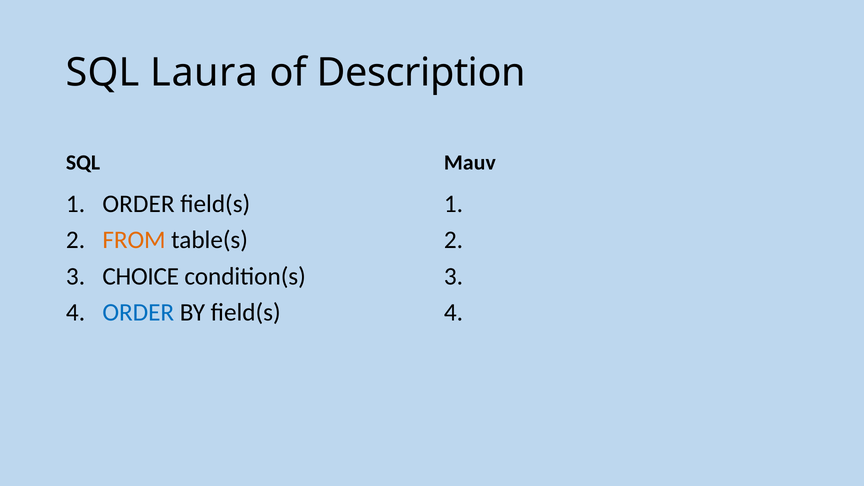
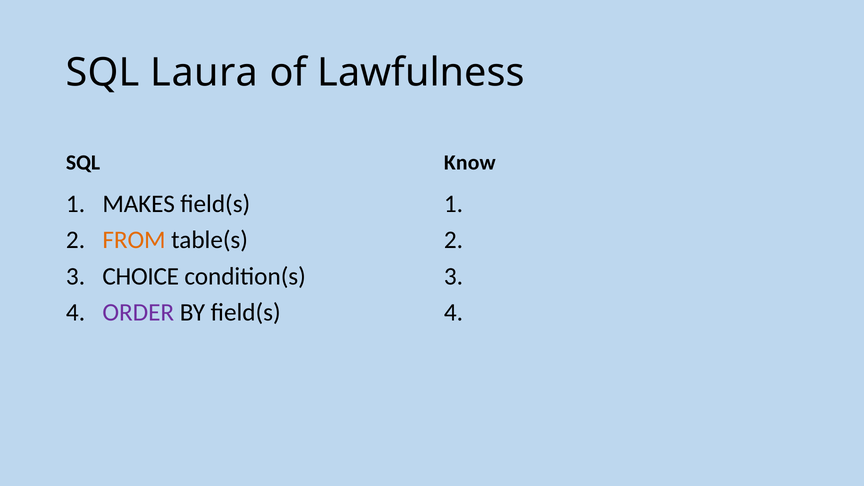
Description: Description -> Lawfulness (421, 73)
Mauv: Mauv -> Know (470, 163)
ORDER: ORDER -> MAKES (139, 204)
ORDER colour: blue -> purple (138, 313)
